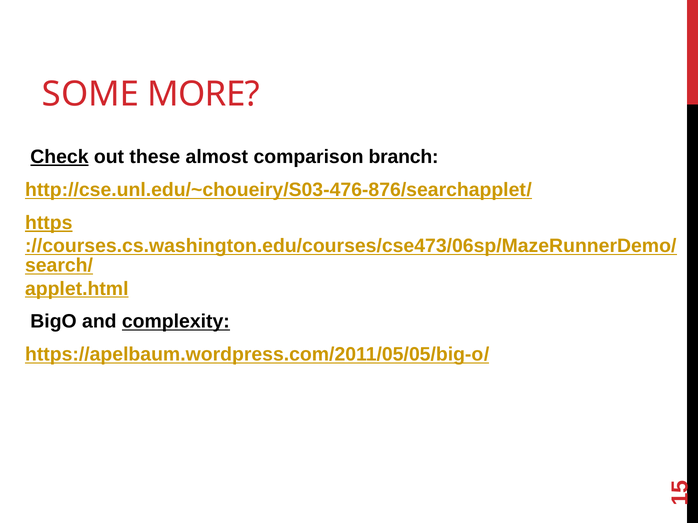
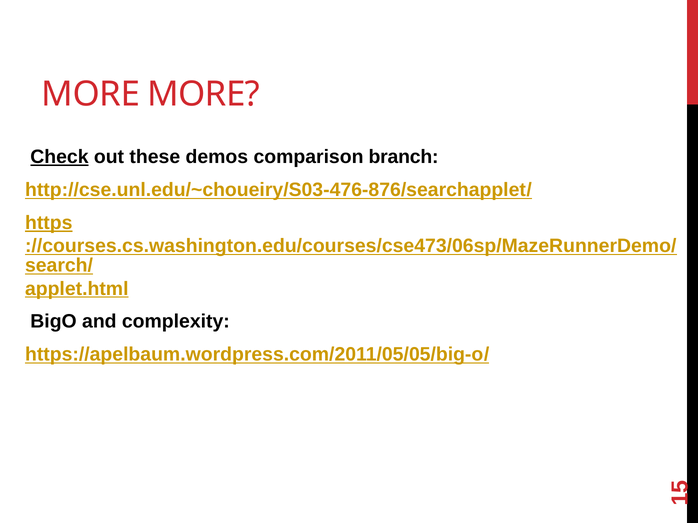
SOME: SOME -> MORE (91, 94)
almost: almost -> demos (217, 157)
complexity underline: present -> none (176, 322)
